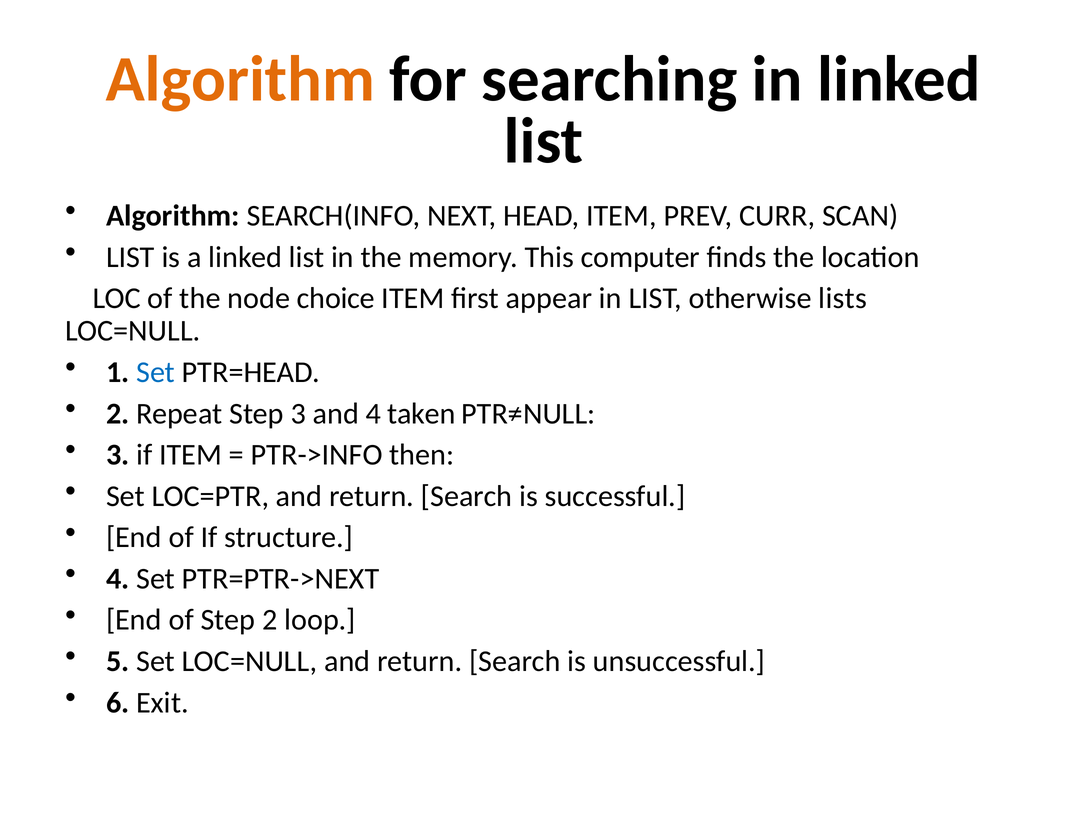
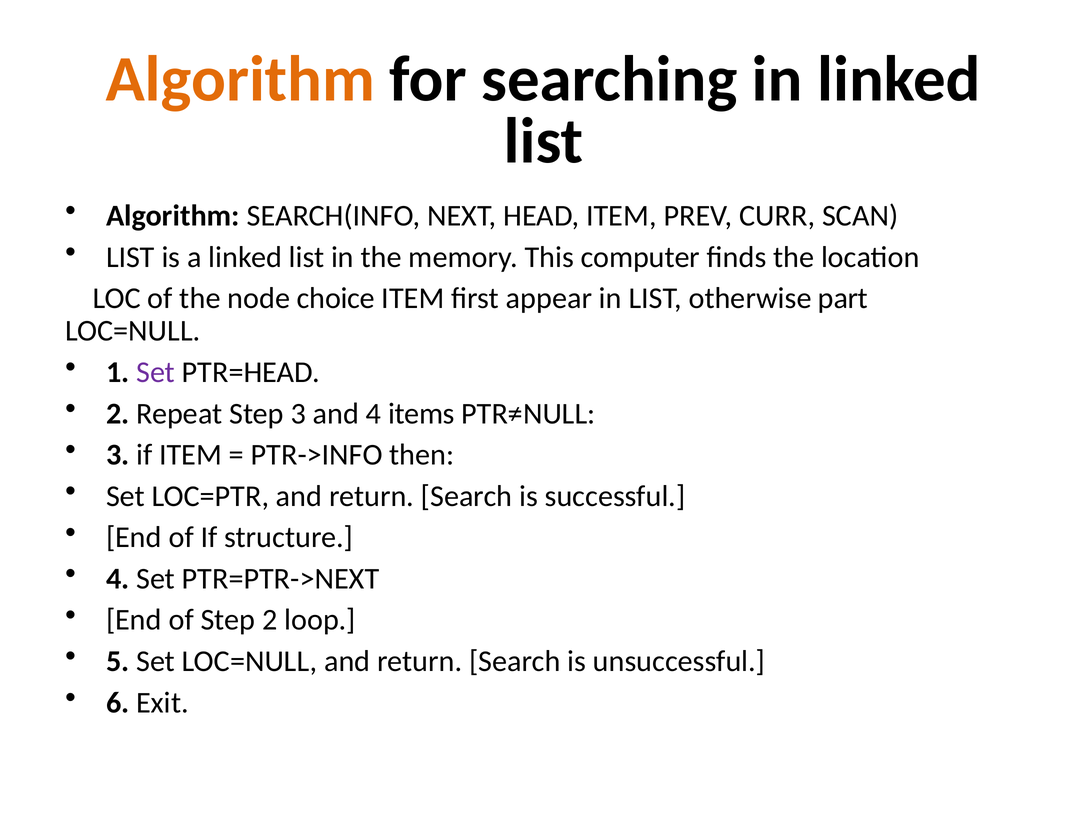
lists: lists -> part (843, 298)
Set colour: blue -> purple (156, 372)
taken: taken -> items (421, 414)
